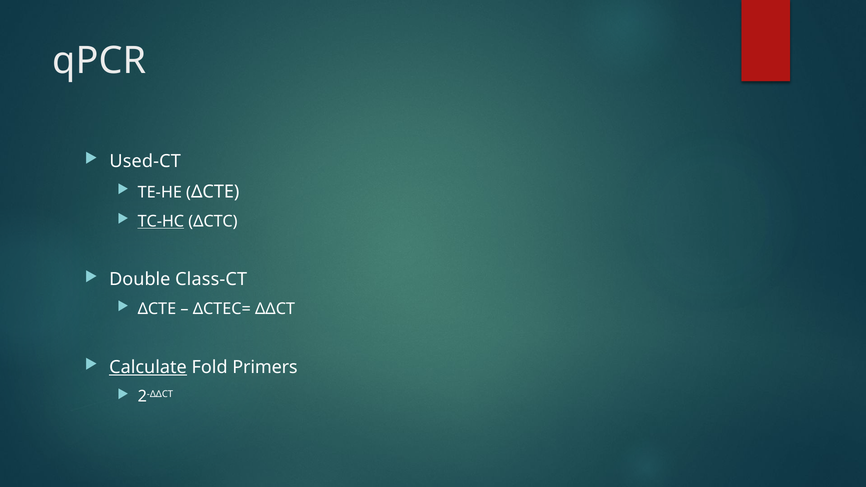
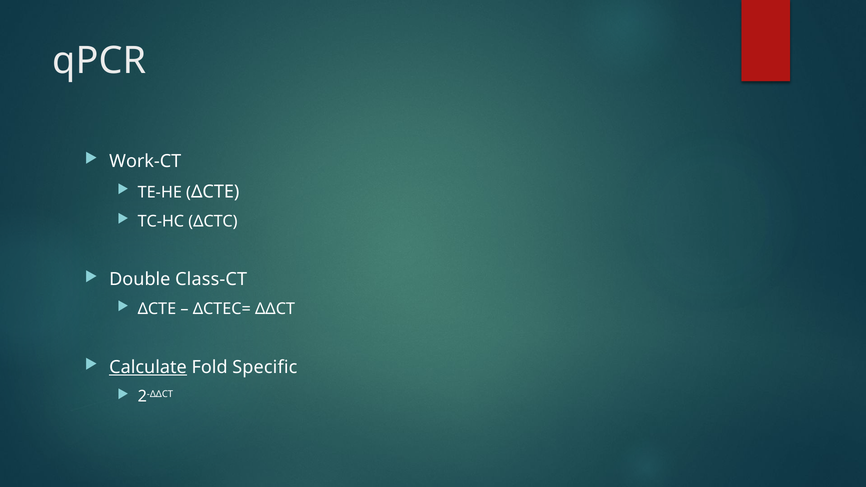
Used-CT: Used-CT -> Work-CT (145, 161)
TC-HC underline: present -> none (161, 221)
Primers: Primers -> Specific (265, 367)
